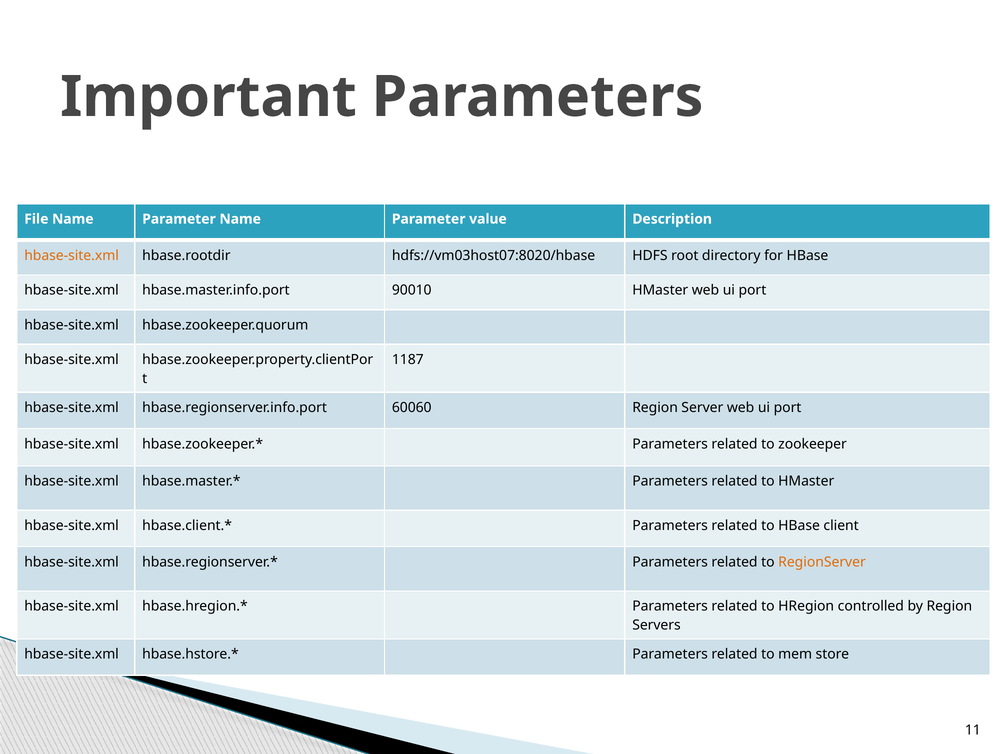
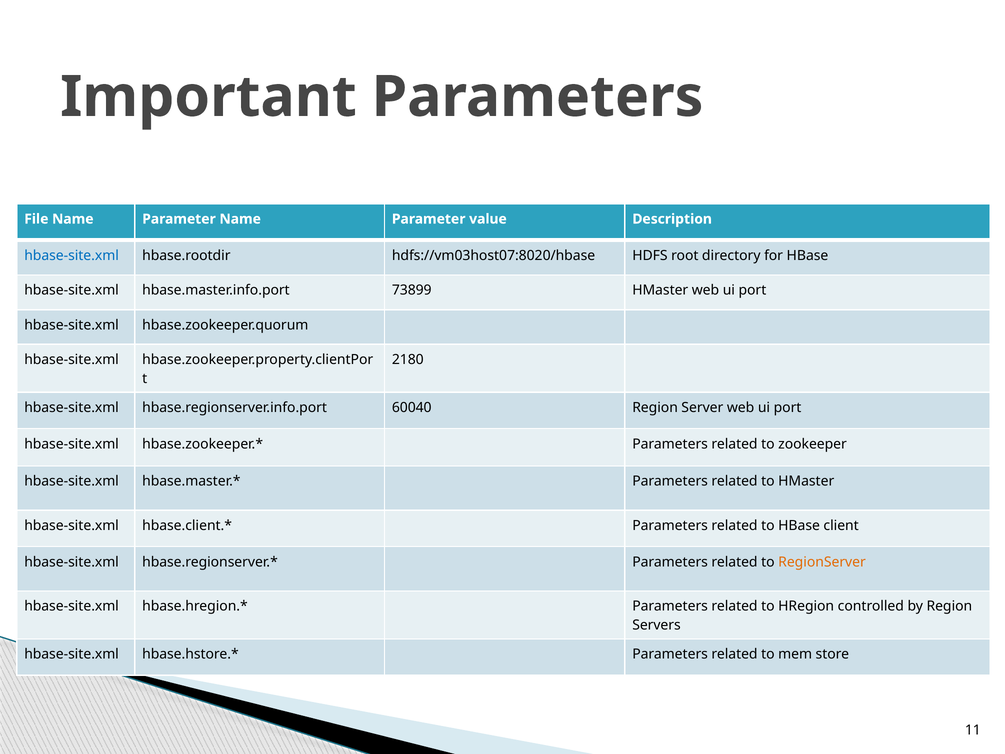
hbase-site.xml colour: orange -> blue (72, 255)
90010: 90010 -> 73899 (412, 290)
1187: 1187 -> 2180 (408, 359)
60060: 60060 -> 60040 (412, 407)
